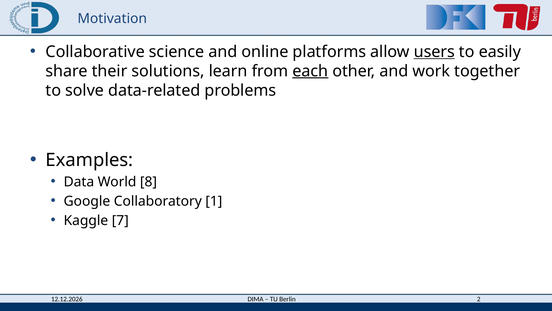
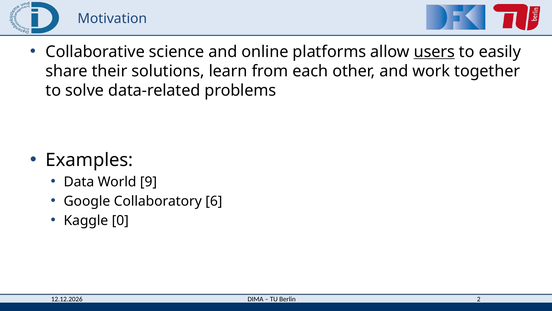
each underline: present -> none (310, 71)
8: 8 -> 9 (148, 182)
1: 1 -> 6 (214, 201)
7: 7 -> 0 (120, 220)
